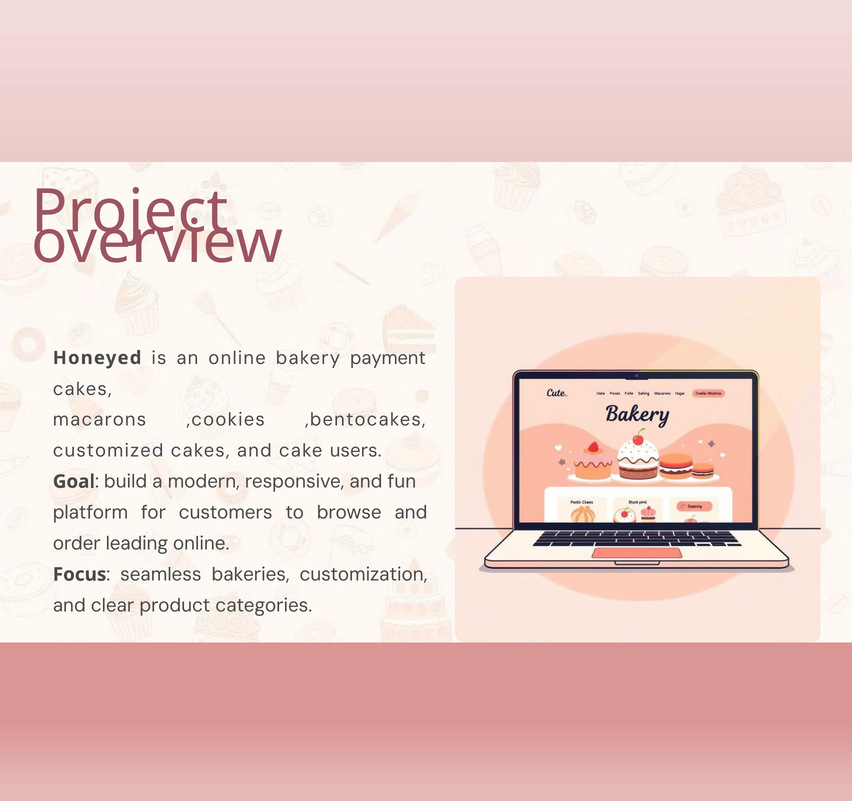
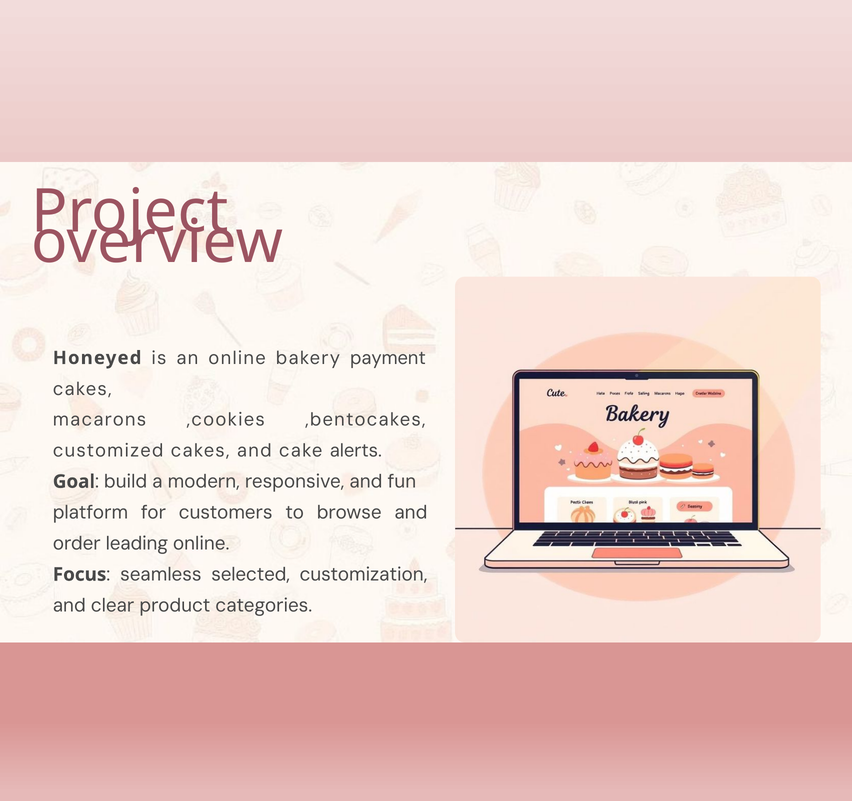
users: users -> alerts (356, 451)
bakeries: bakeries -> selected (251, 574)
